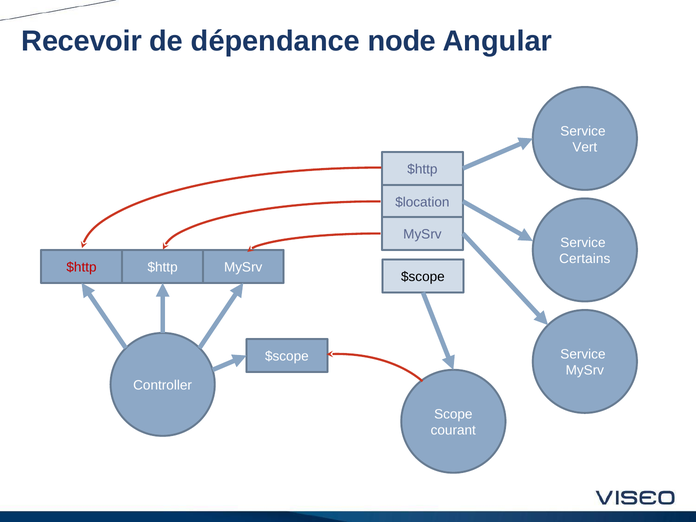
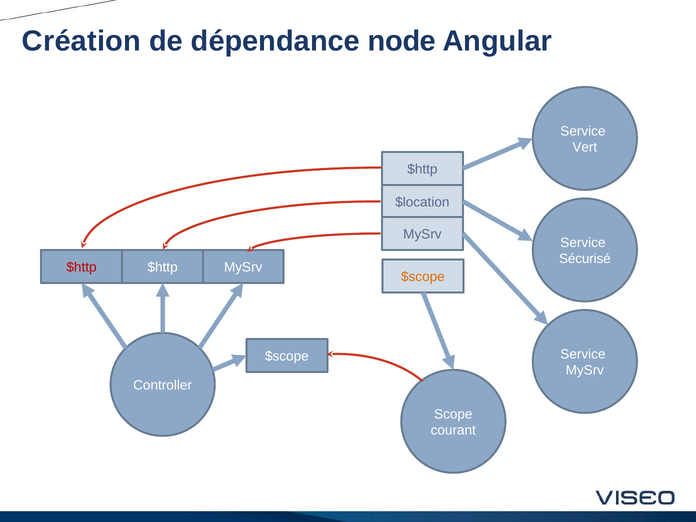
Recevoir: Recevoir -> Création (81, 41)
Certains: Certains -> Sécurisé (585, 259)
$scope colour: black -> orange (423, 277)
